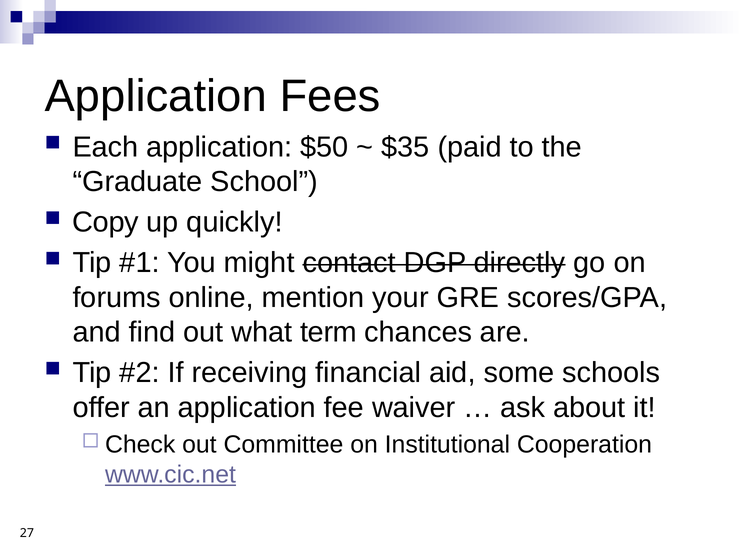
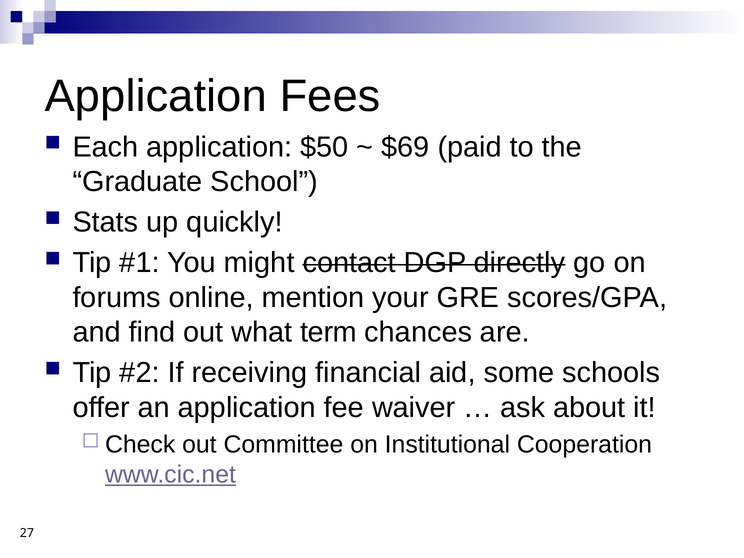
$35: $35 -> $69 (405, 147)
Copy: Copy -> Stats (105, 222)
